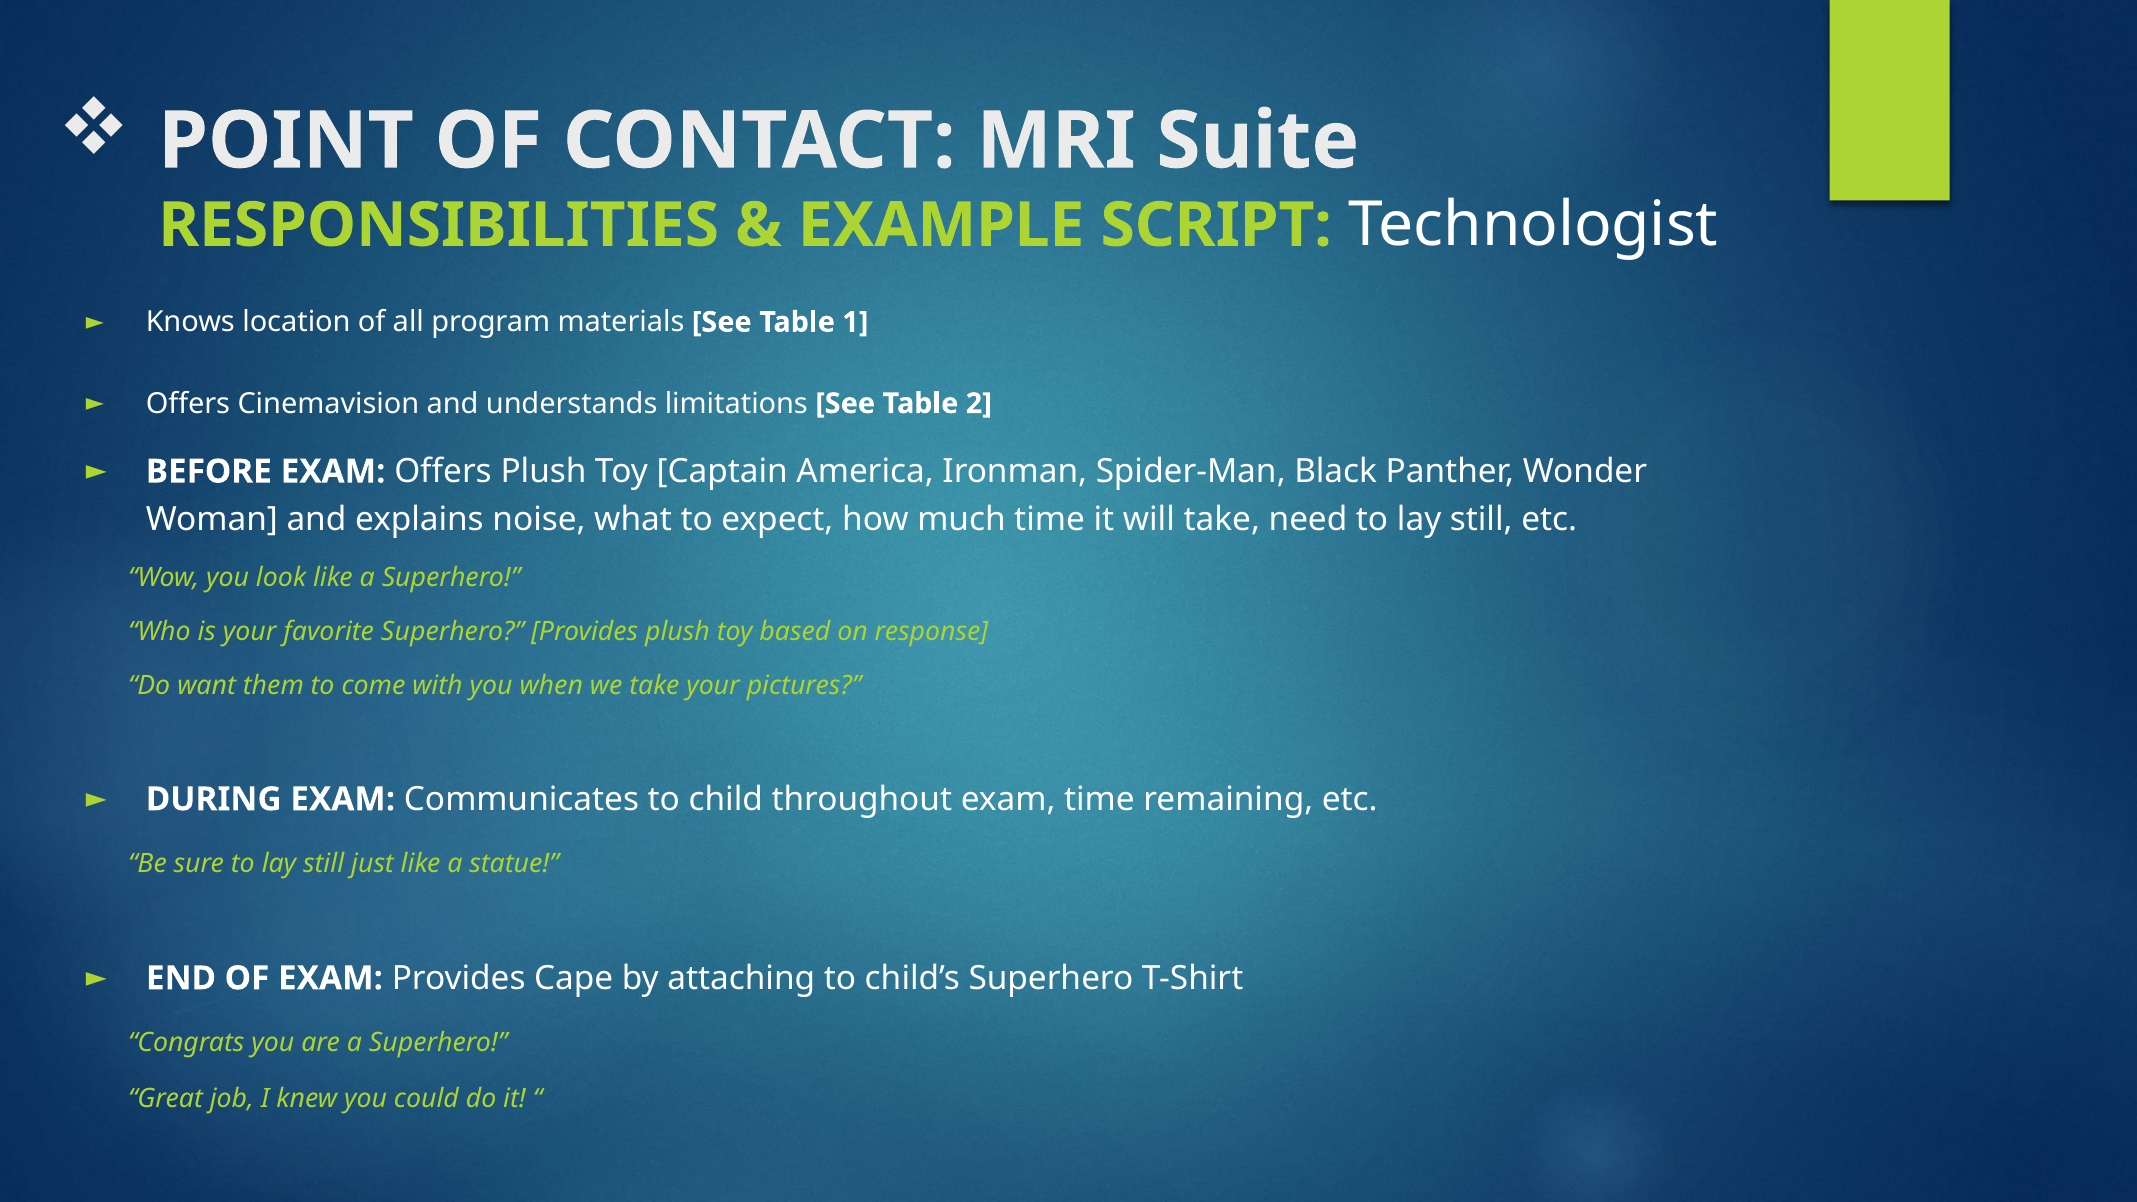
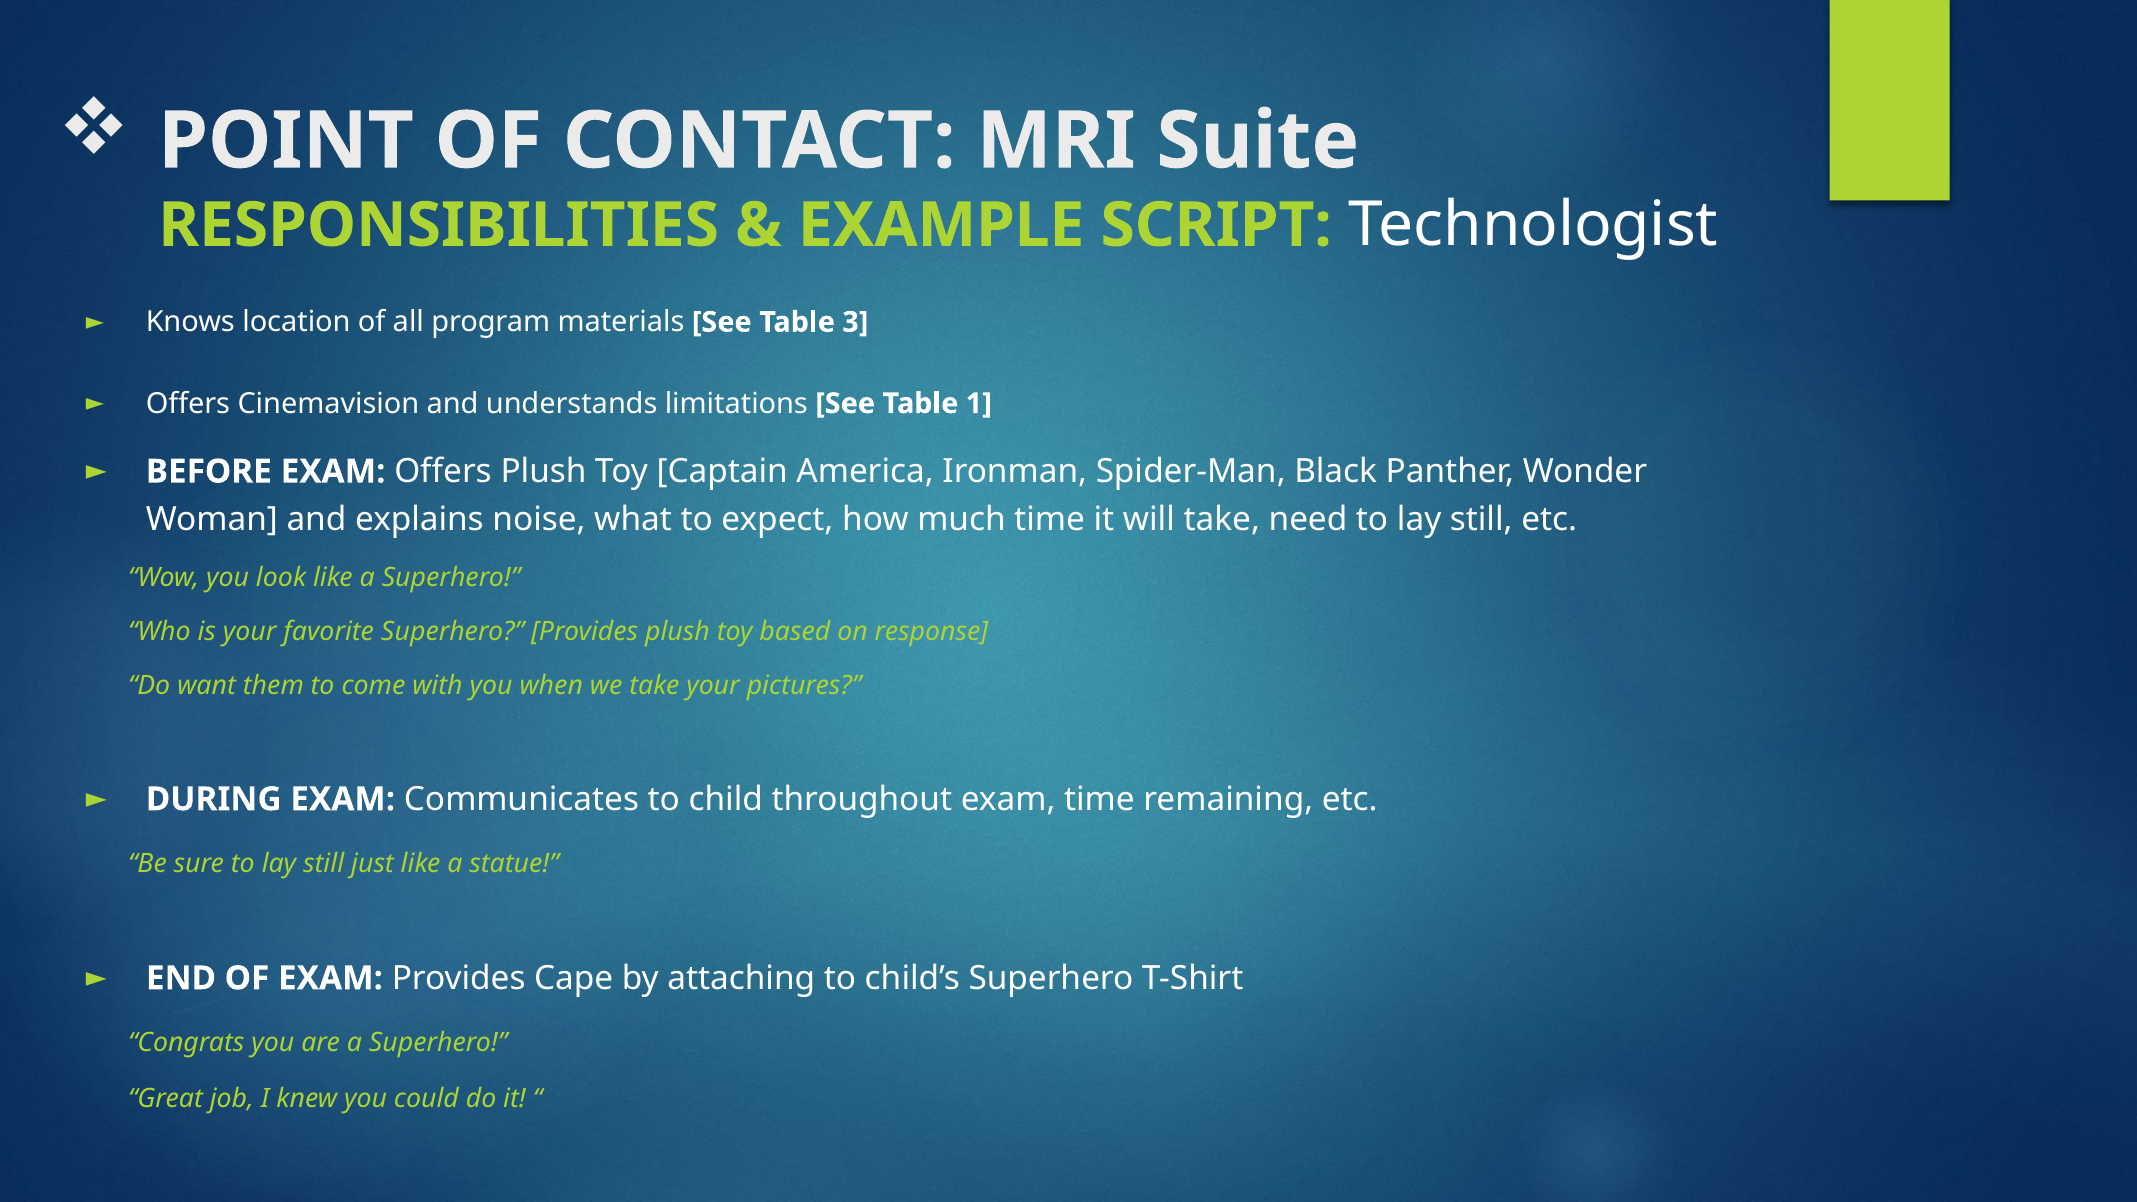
1: 1 -> 3 (855, 322)
2: 2 -> 1 (979, 404)
